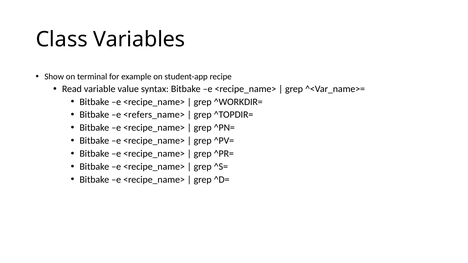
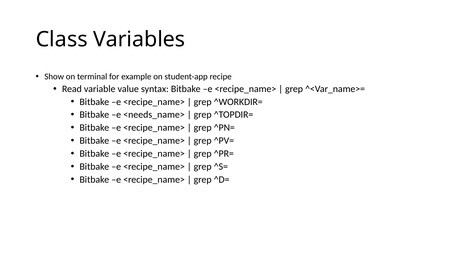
<refers_name>: <refers_name> -> <needs_name> (154, 115)
